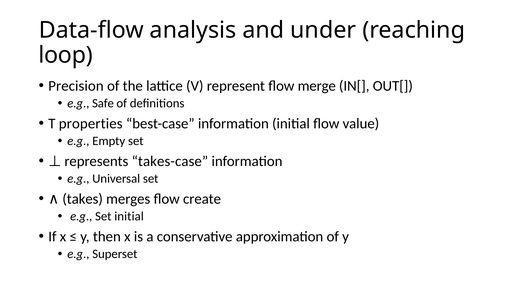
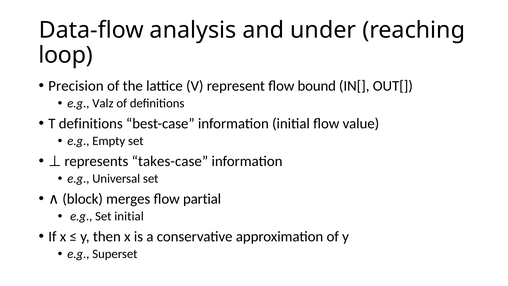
merge: merge -> bound (317, 86)
Safe: Safe -> Valz (103, 103)
T properties: properties -> definitions (91, 123)
takes: takes -> block (83, 199)
create: create -> partial (202, 199)
